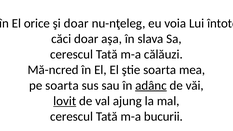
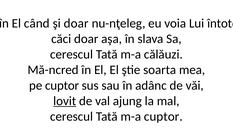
orice: orice -> când (37, 23)
pe soarta: soarta -> cuptor (62, 85)
adânc underline: present -> none (151, 85)
m-a bucurii: bucurii -> cuptor (163, 117)
